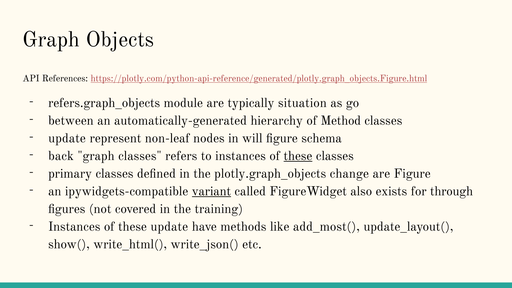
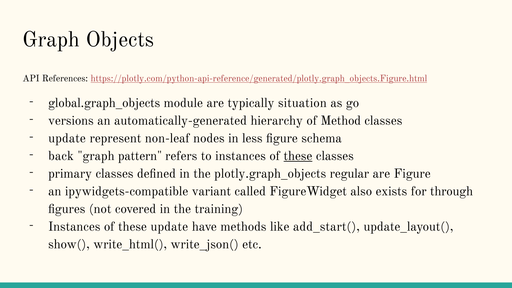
refers.graph_objects: refers.graph_objects -> global.graph_objects (104, 103)
between: between -> versions (71, 121)
will: will -> less (252, 138)
graph classes: classes -> pattern (140, 156)
change: change -> regular (349, 174)
variant underline: present -> none (211, 191)
add_most(: add_most( -> add_start( (326, 226)
